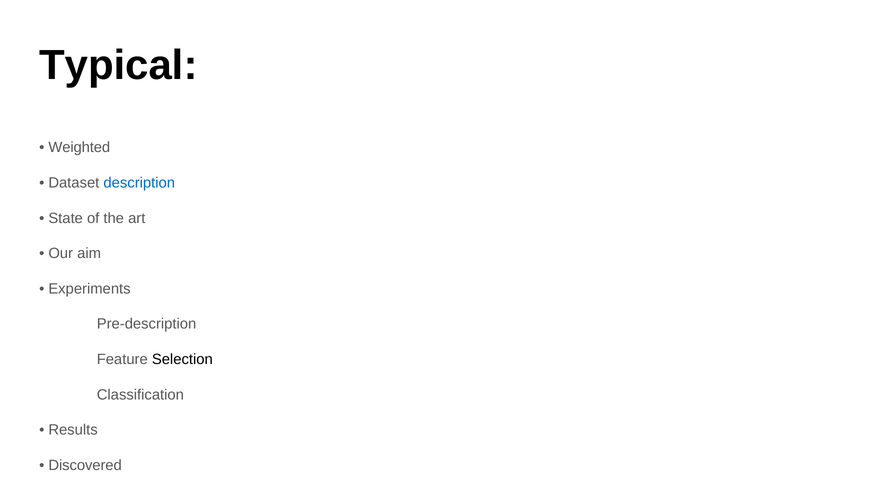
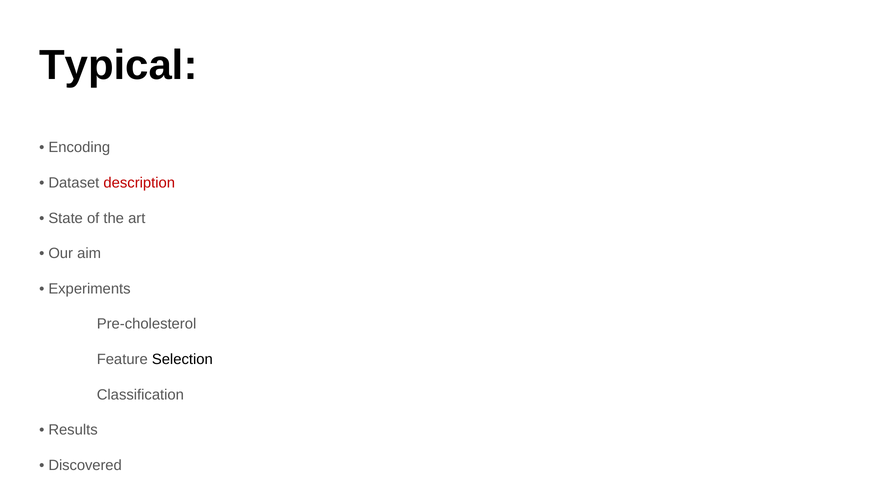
Weighted: Weighted -> Encoding (79, 147)
description colour: blue -> red (139, 183)
Pre-description: Pre-description -> Pre-cholesterol (147, 324)
